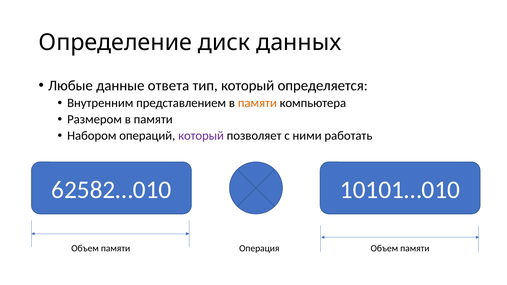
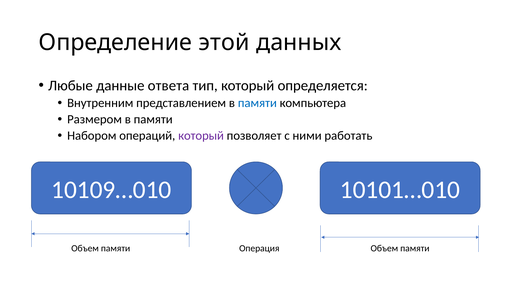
диск: диск -> этой (224, 43)
памяти colour: orange -> blue (257, 103)
62582…010: 62582…010 -> 10109…010 (111, 190)
